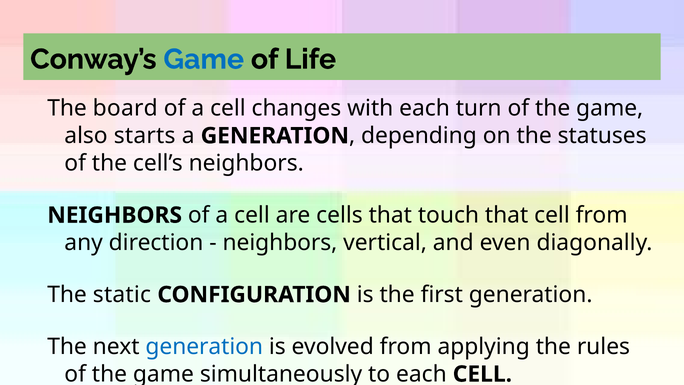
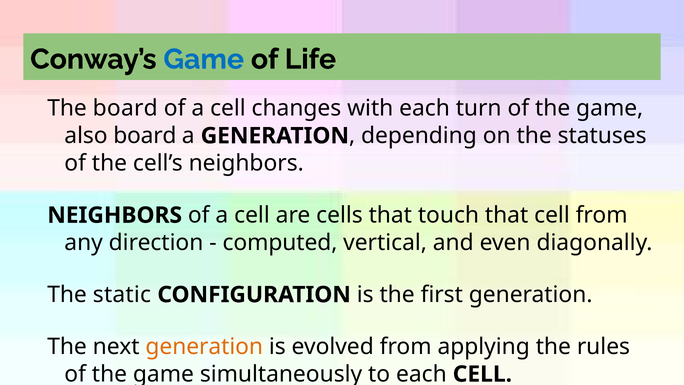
also starts: starts -> board (145, 136)
neighbors: neighbors -> computed (280, 242)
generation colour: blue -> orange (204, 347)
